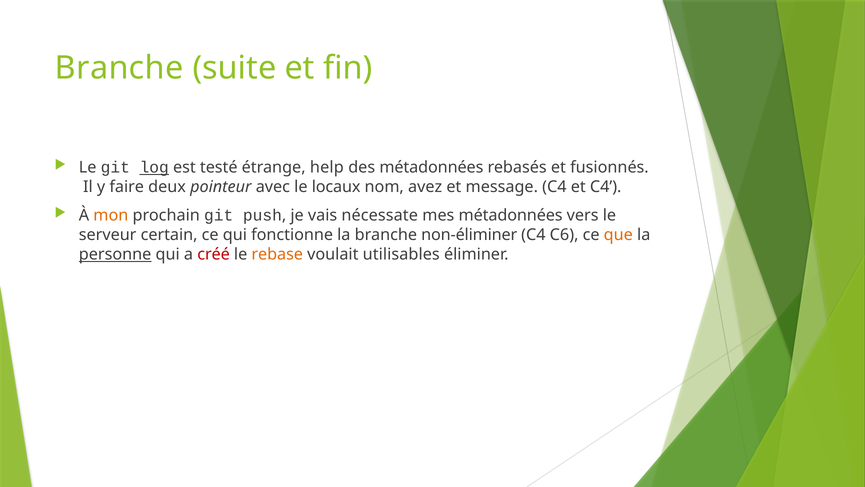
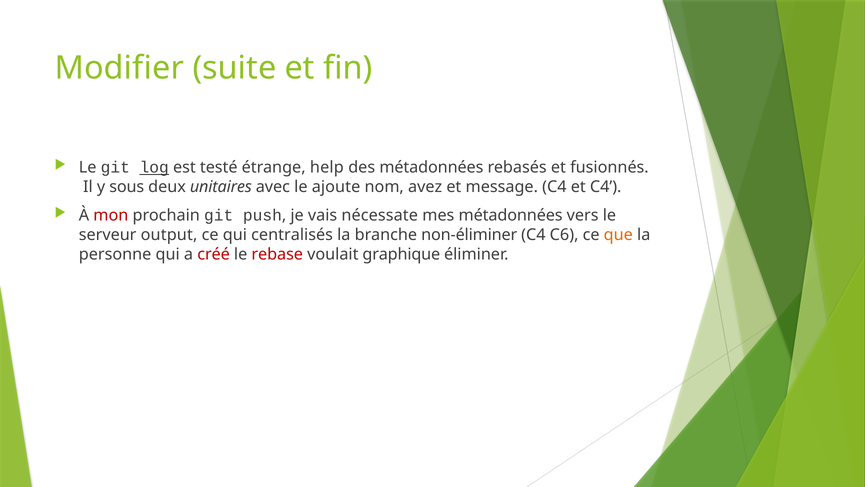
Branche: Branche -> Modifier (119, 68)
faire: faire -> sous (127, 187)
pointeur: pointeur -> unitaires (221, 187)
locaux: locaux -> ajoute (336, 187)
mon colour: orange -> red (111, 215)
certain: certain -> output (169, 235)
fonctionne: fonctionne -> centralisés (292, 235)
personne underline: present -> none (115, 254)
rebase colour: orange -> red (277, 254)
utilisables: utilisables -> graphique (401, 254)
